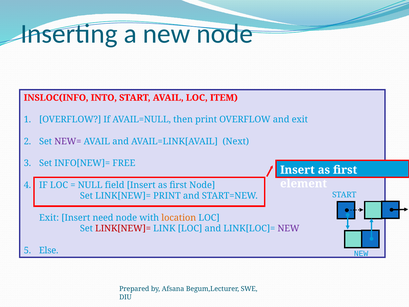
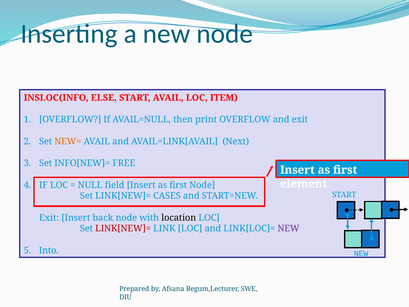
INTO: INTO -> ELSE (104, 98)
NEW= colour: purple -> orange (68, 141)
LINK[NEW]= PRINT: PRINT -> CASES (167, 196)
need: need -> back (103, 218)
location colour: orange -> black (179, 218)
Else: Else -> Into (49, 250)
